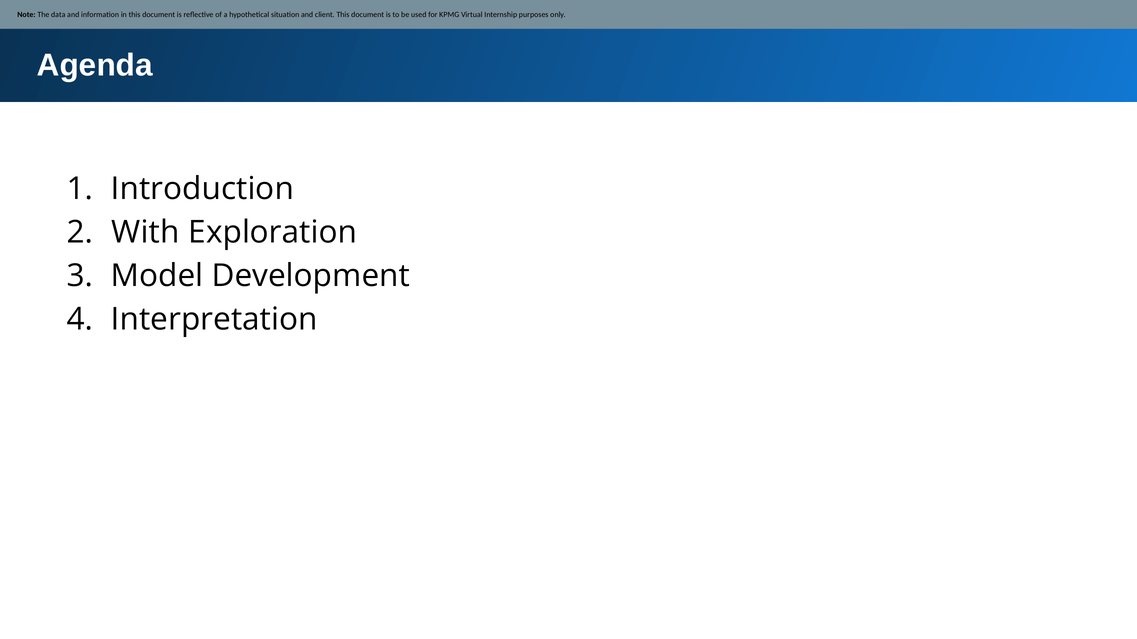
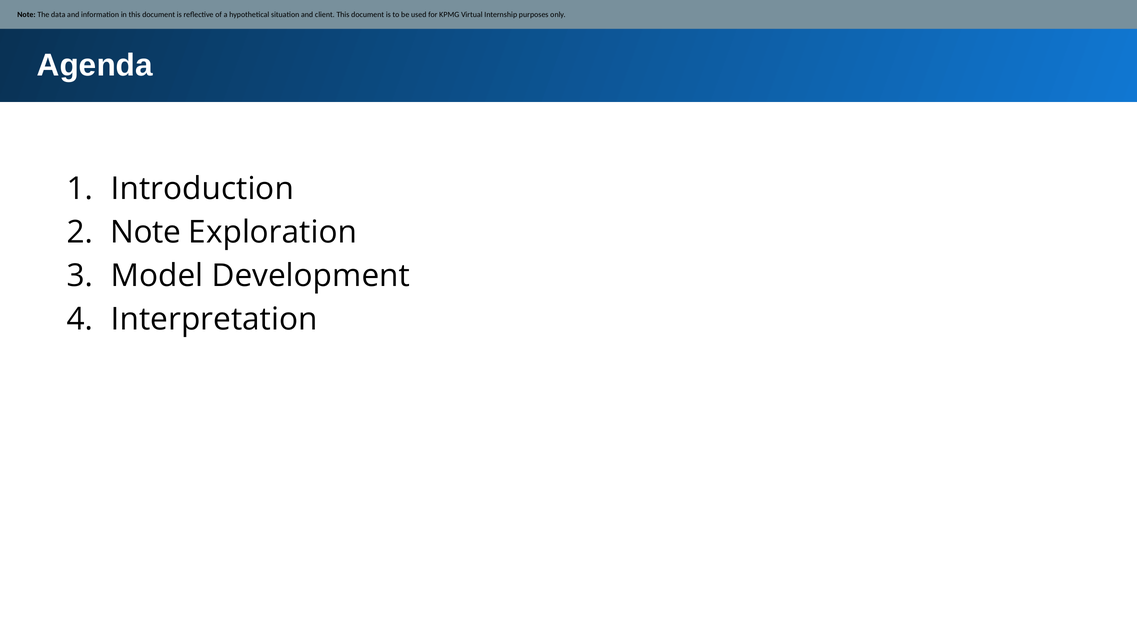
With: With -> Note (146, 232)
